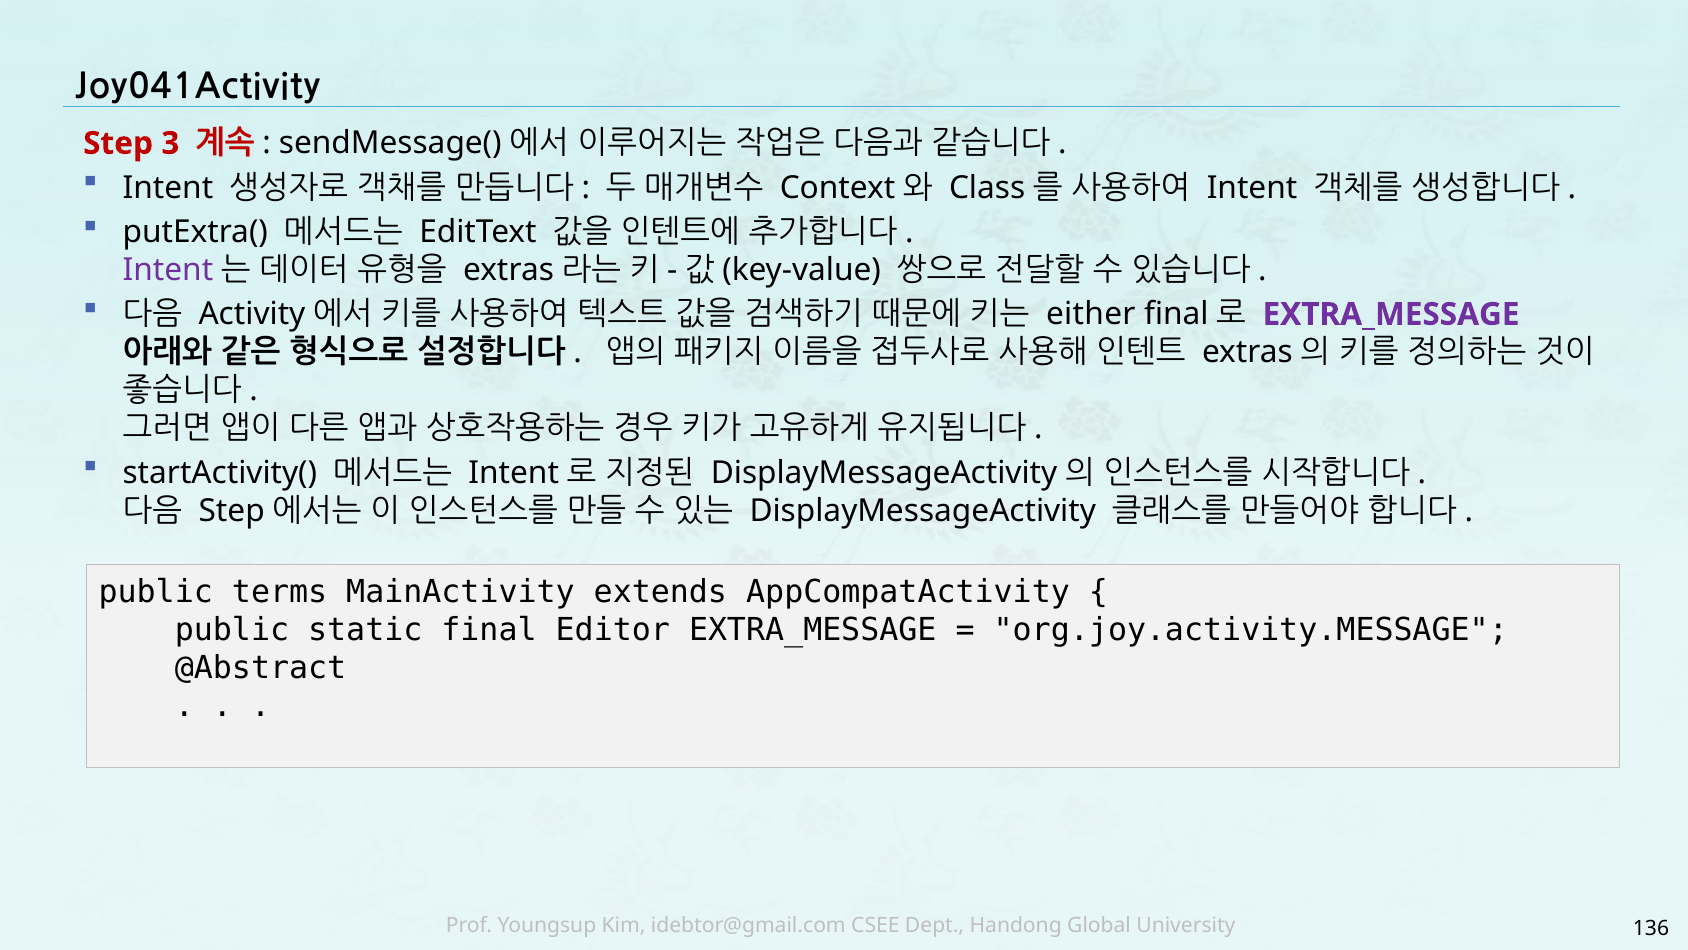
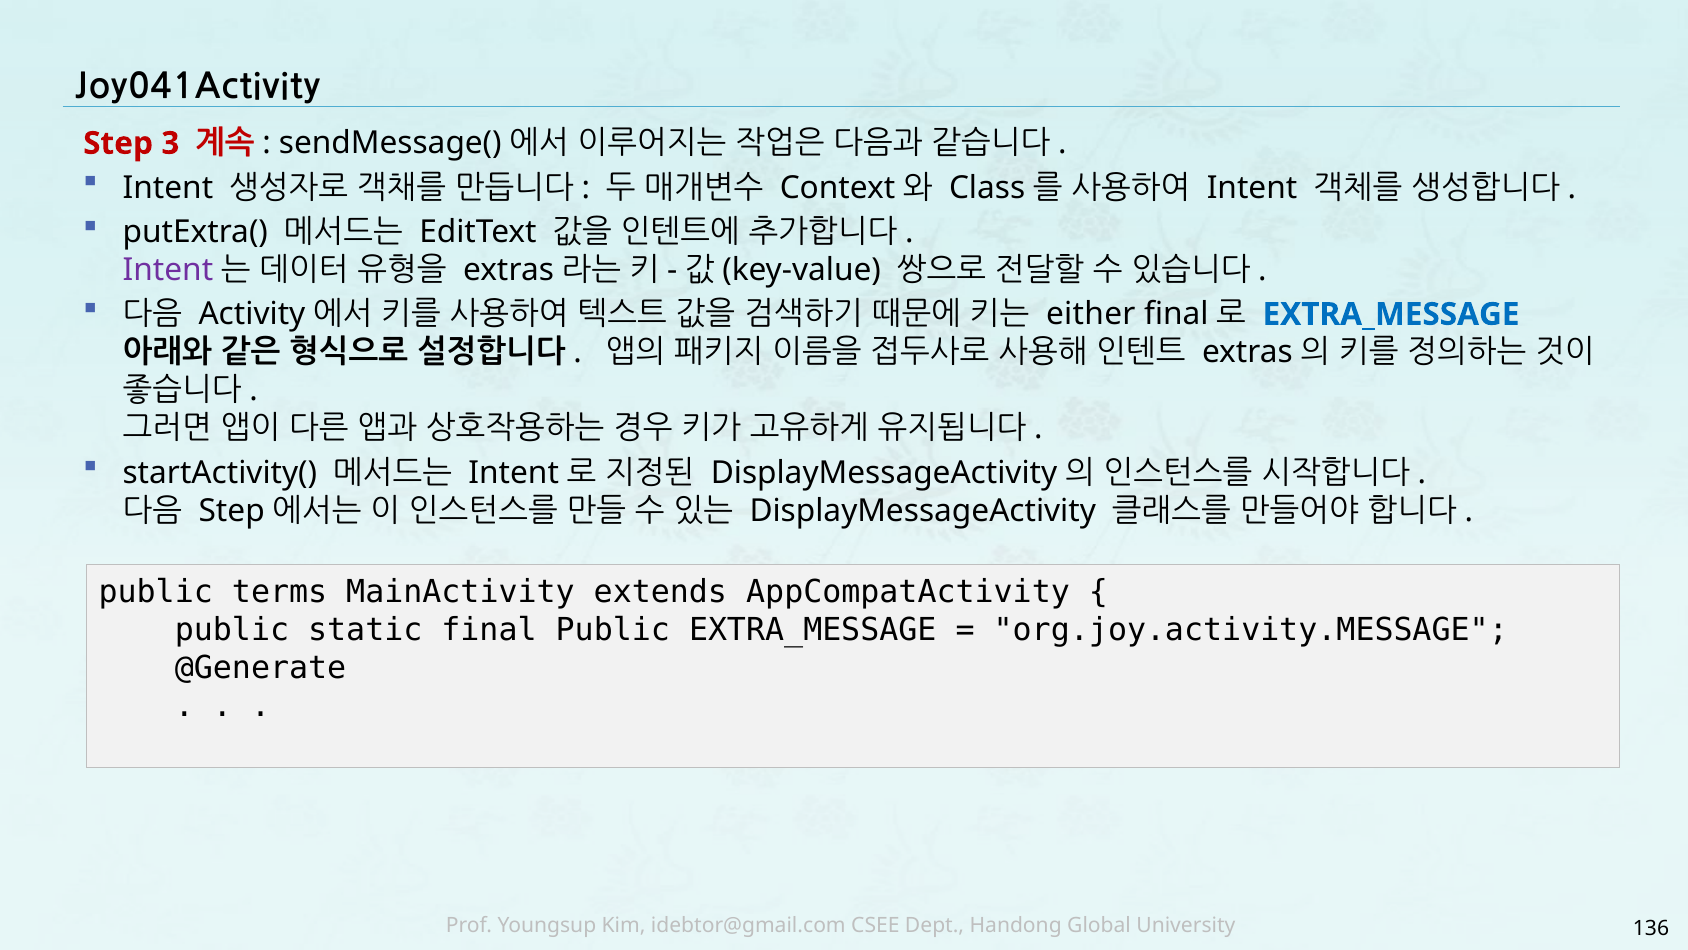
EXTRA_MESSAGE colour: purple -> blue (1391, 314)
final Editor: Editor -> Public (613, 630)
@Abstract: @Abstract -> @Generate (261, 668)
